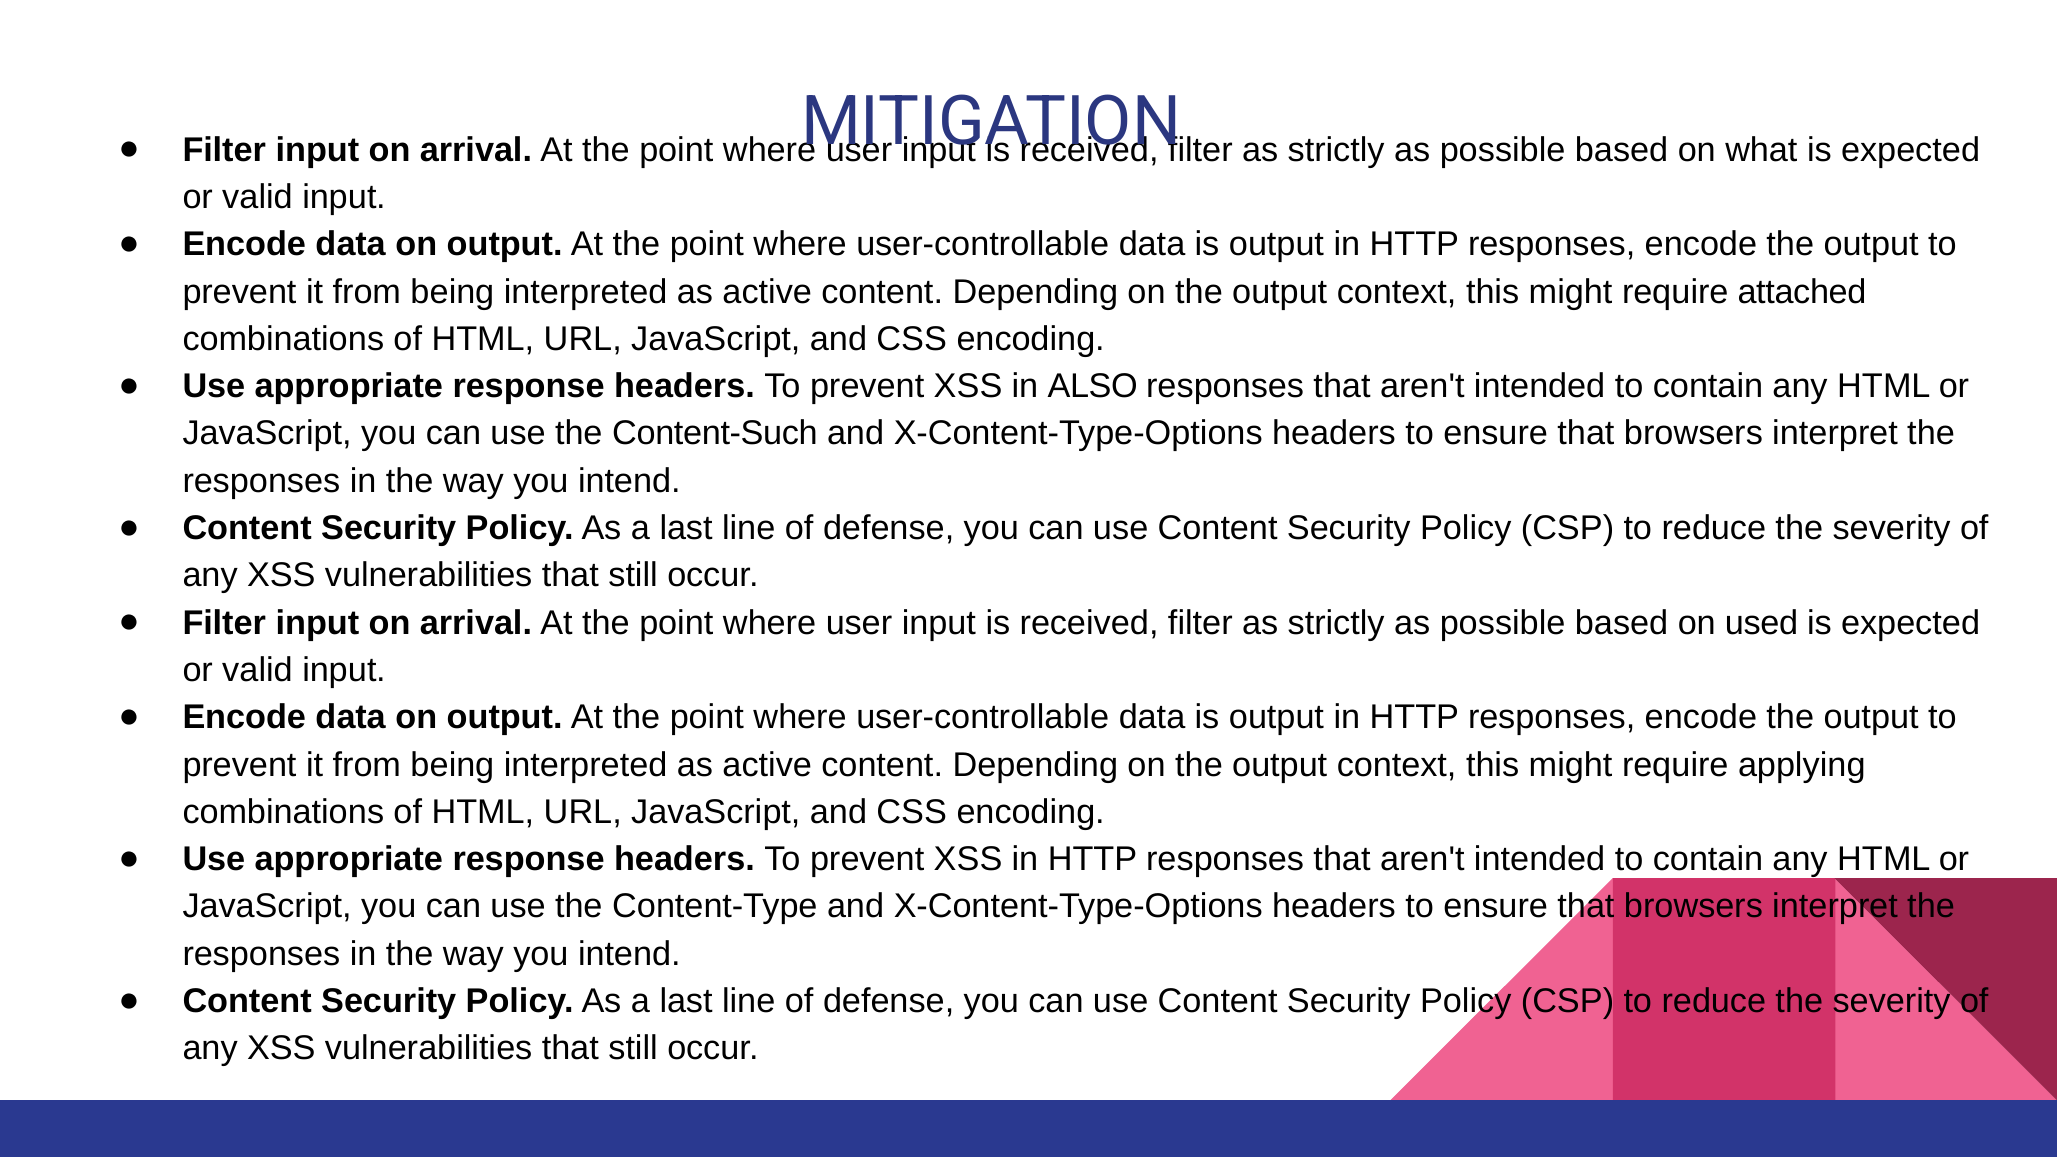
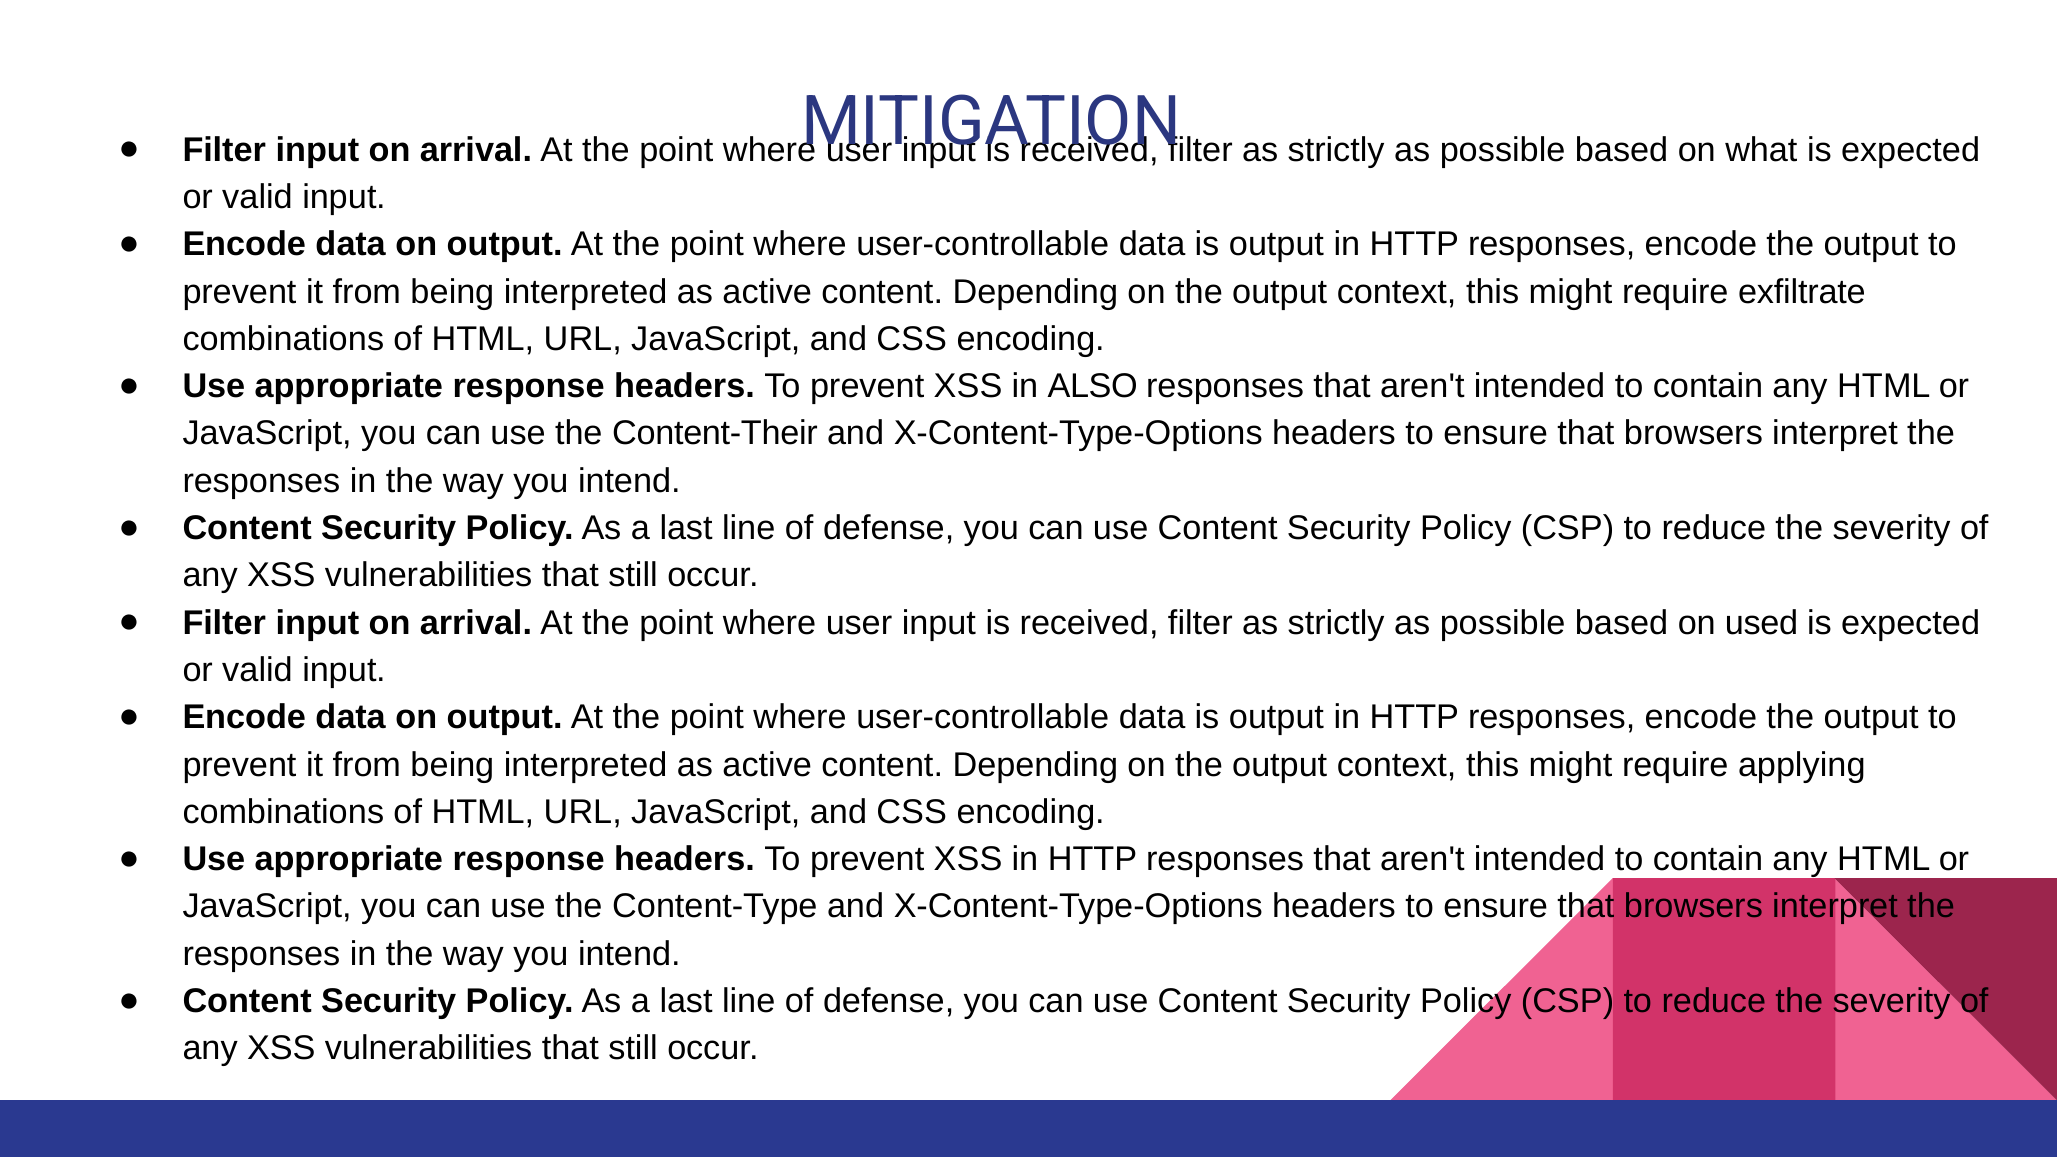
attached: attached -> exfiltrate (1802, 292)
Content-Such: Content-Such -> Content-Their (715, 434)
